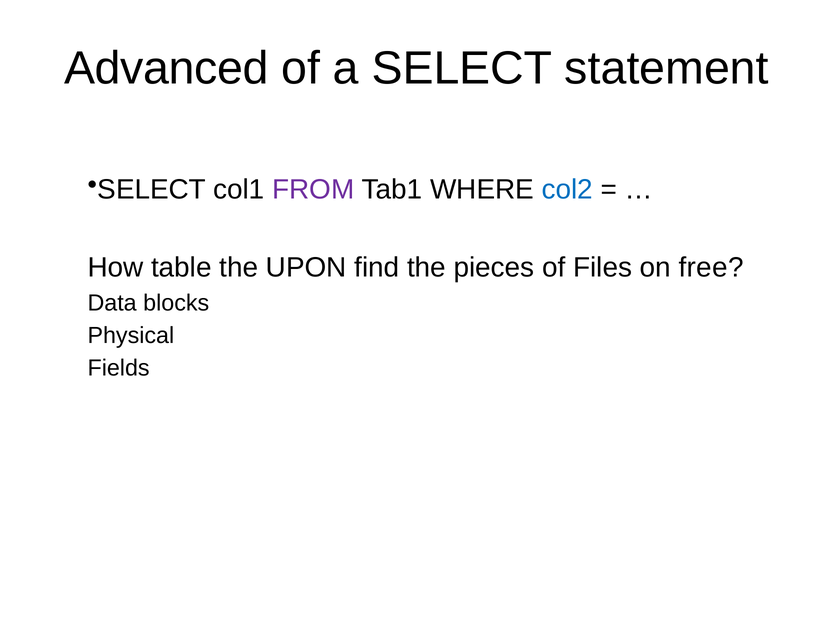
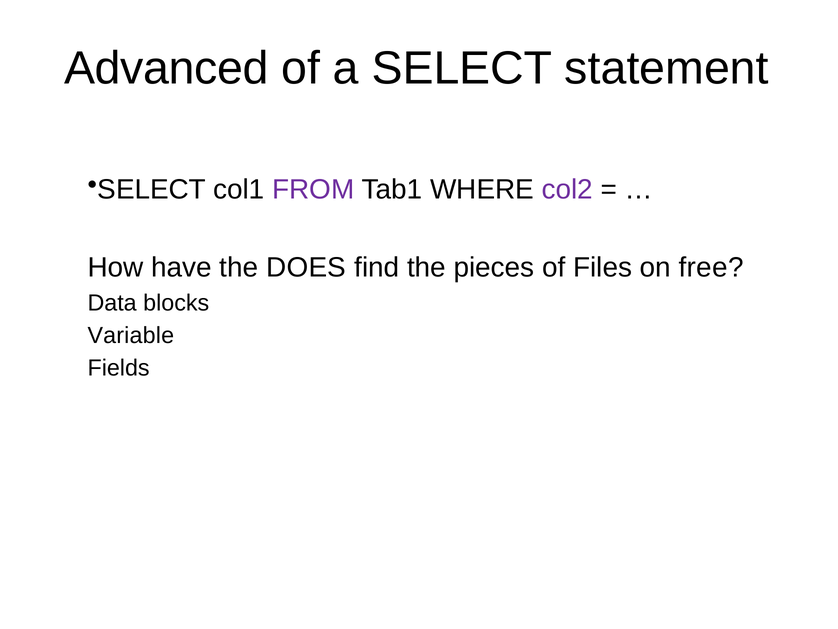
col2 colour: blue -> purple (567, 189)
table: table -> have (181, 268)
UPON: UPON -> DOES (306, 268)
Physical: Physical -> Variable (131, 335)
